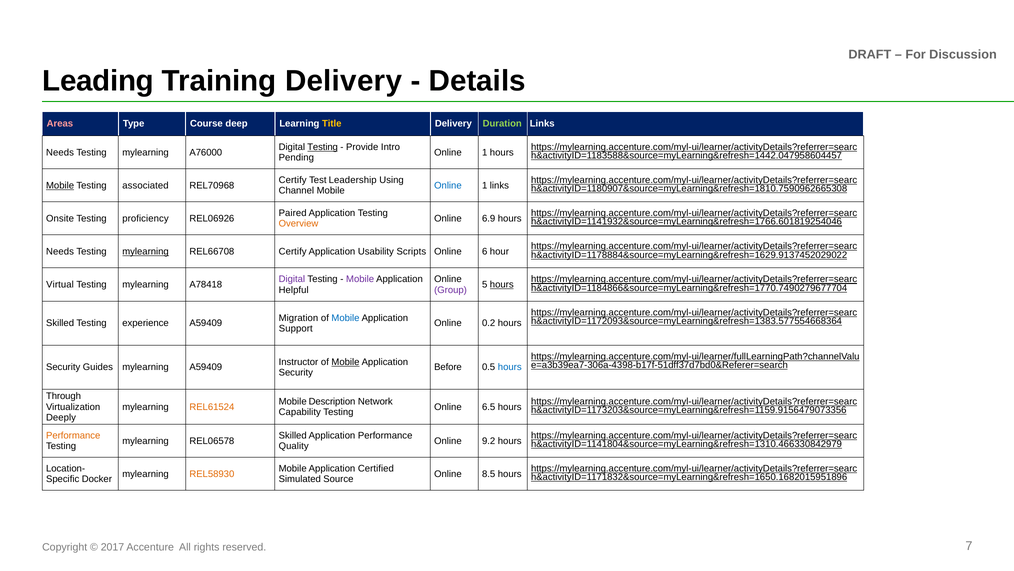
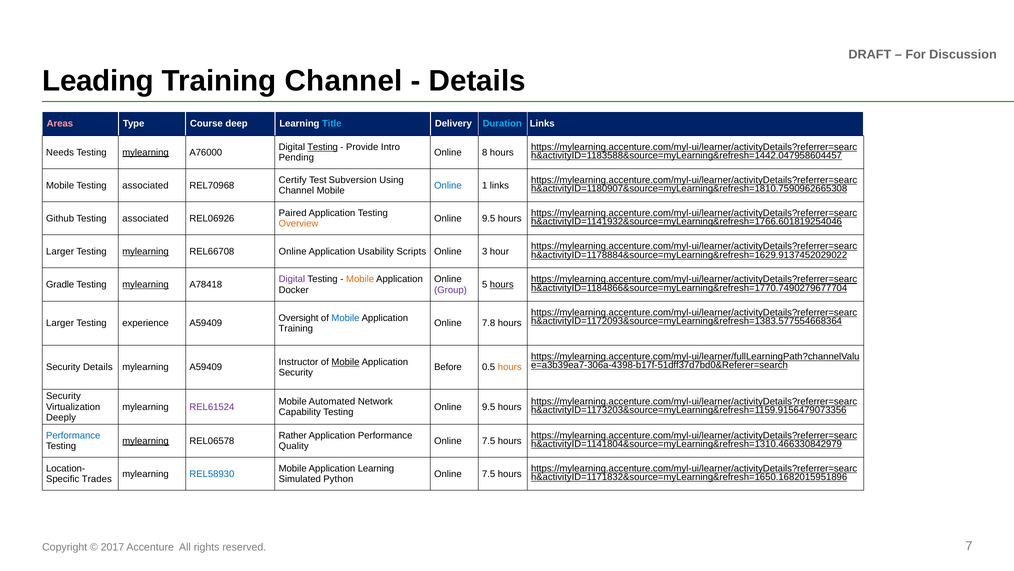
Training Delivery: Delivery -> Channel (344, 81)
Title colour: yellow -> light blue (332, 124)
Duration colour: light green -> light blue (502, 124)
mylearning underline: none -> present (146, 152)
1: 1 -> 8 (485, 152)
Leadership: Leadership -> Subversion (353, 180)
Mobile underline: present -> none (60, 185)
Onsite: Onsite -> Github (60, 218)
proficiency: proficiency -> associated (145, 218)
6.9: 6.9 -> 9.5 (489, 218)
Needs: Needs -> Larger (60, 251)
REL66708 Certify: Certify -> Online (293, 251)
6: 6 -> 3 (485, 251)
Mobile colour: purple -> orange (360, 279)
Virtual: Virtual -> Gradle (60, 284)
mylearning underline: none -> present (146, 284)
Helpful: Helpful -> Docker (294, 290)
Migration: Migration -> Oversight (299, 318)
Skilled: Skilled -> Larger (60, 323)
0.2: 0.2 -> 7.8 (489, 323)
Support: Support -> Training (296, 328)
Security Guides: Guides -> Details (98, 367)
hours colour: blue -> orange (510, 367)
Through: Through -> Security (63, 396)
Description: Description -> Automated (332, 401)
REL61524 colour: orange -> purple (212, 406)
6.5: 6.5 -> 9.5 (489, 406)
Performance colour: orange -> blue (73, 435)
Skilled: Skilled -> Rather (293, 435)
mylearning underline: none -> present (146, 440)
9.2: 9.2 -> 7.5 (489, 440)
Application Certified: Certified -> Learning (376, 468)
REL58930 colour: orange -> blue (212, 473)
8.5: 8.5 -> 7.5 (489, 473)
Docker: Docker -> Trades (97, 479)
Source: Source -> Python (338, 479)
